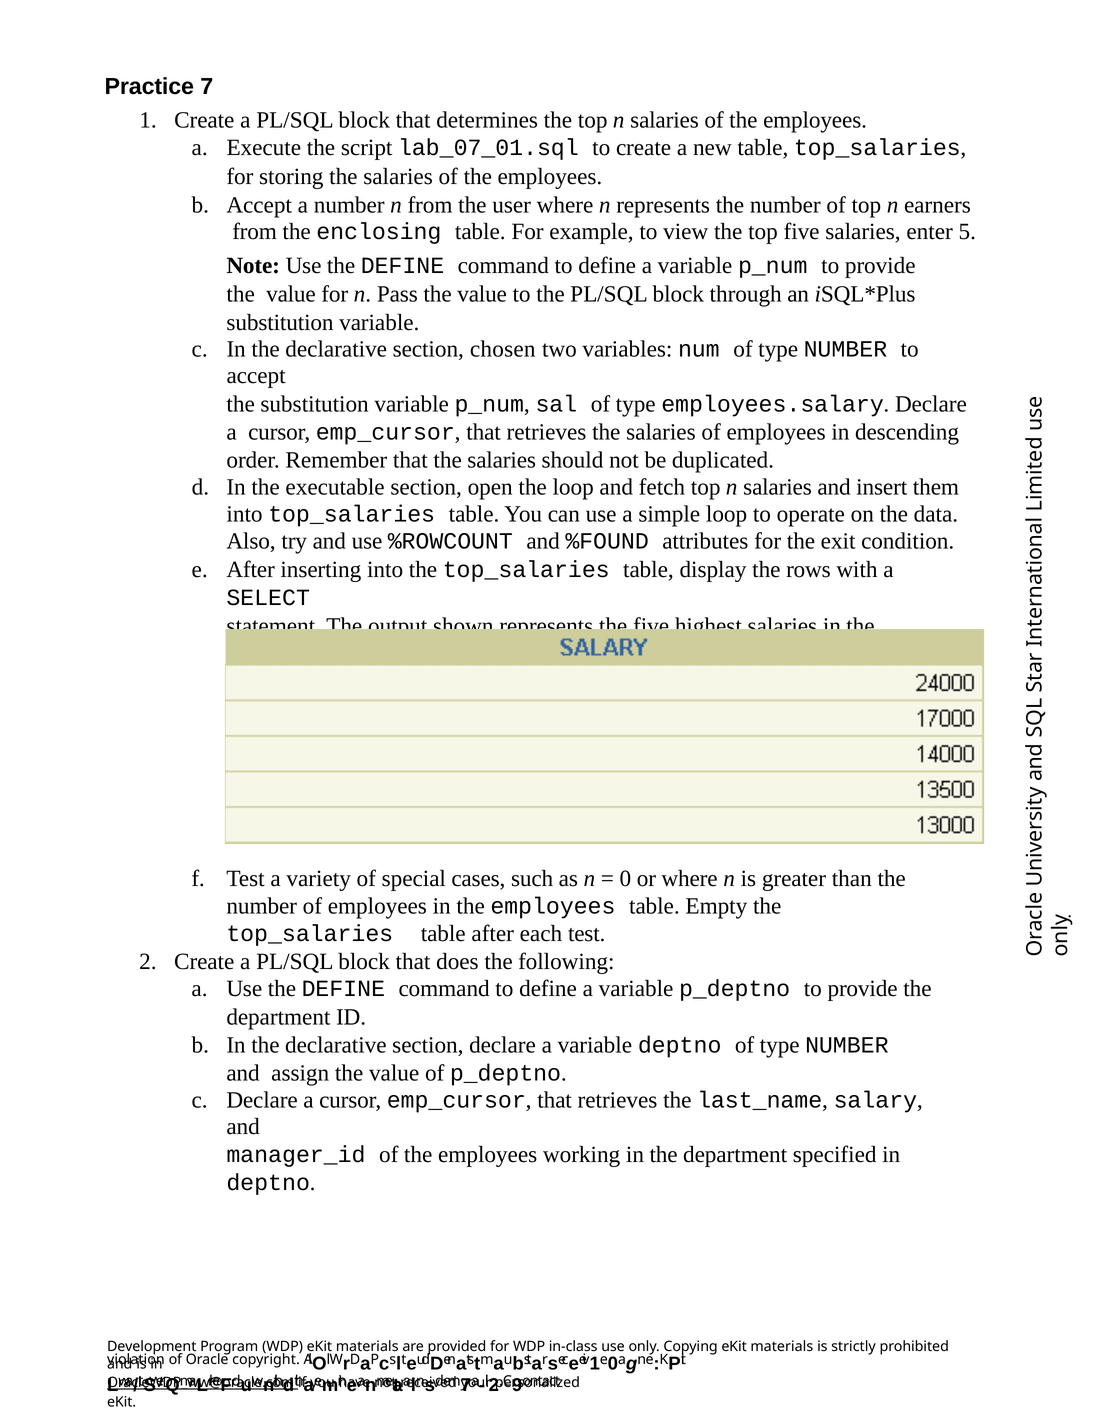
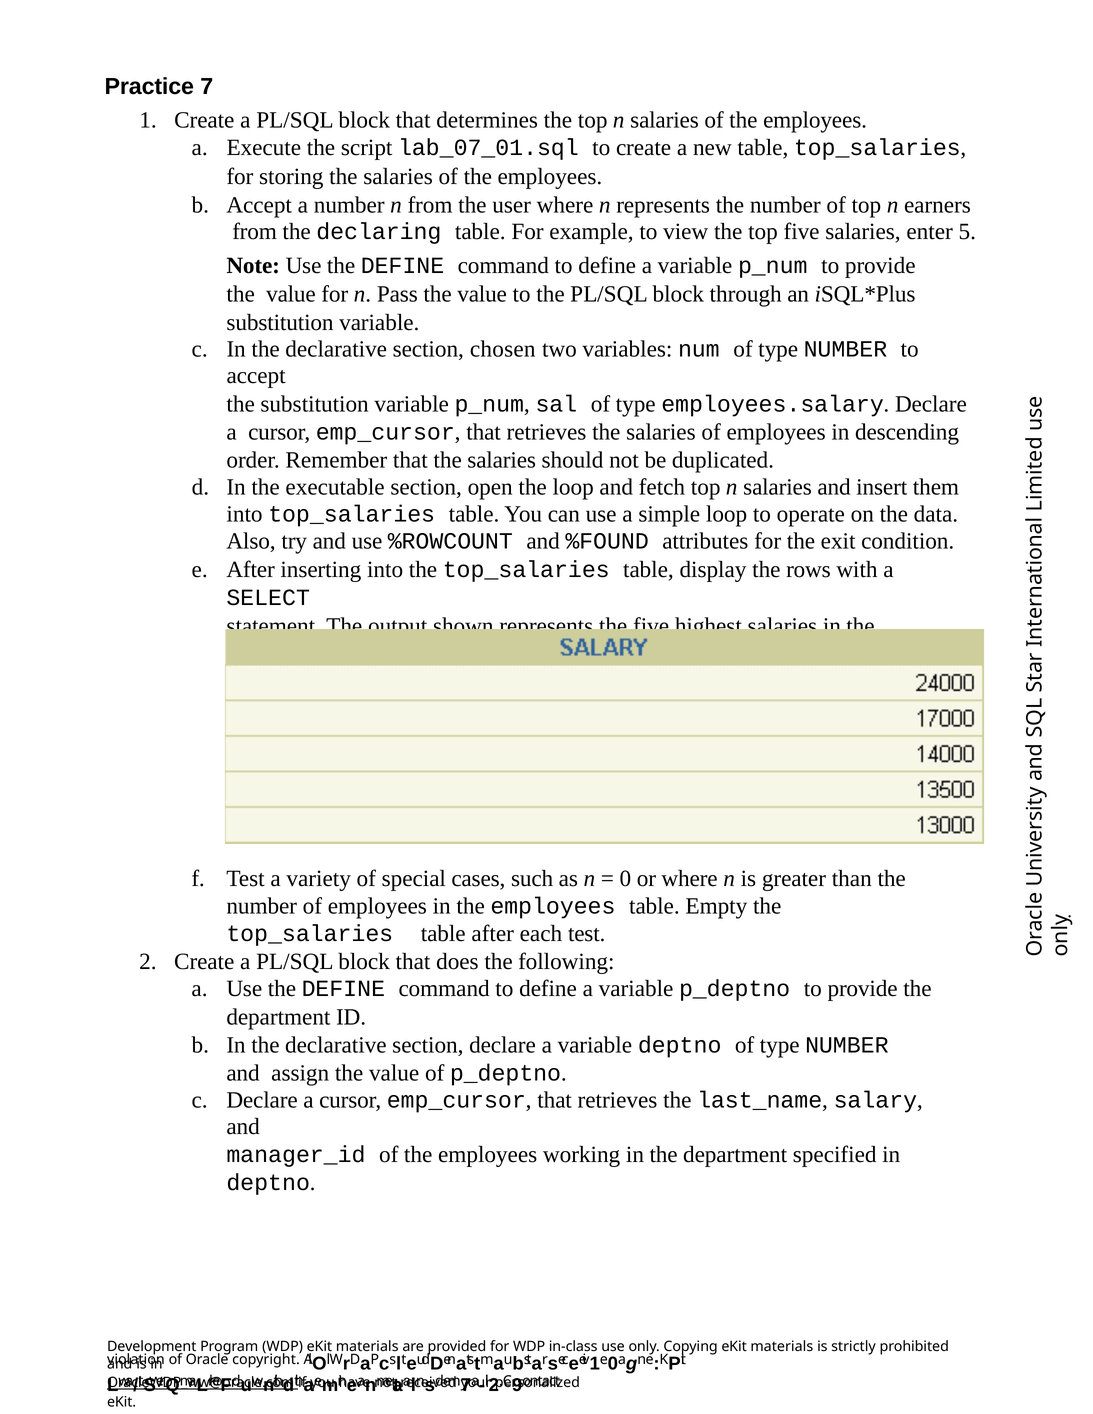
enclosing: enclosing -> declaring (379, 232)
